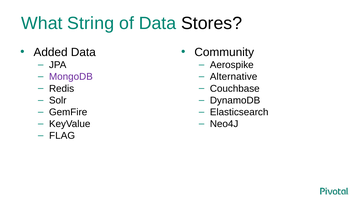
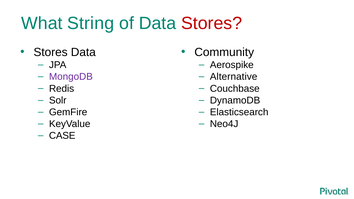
Stores colour: black -> red (212, 23)
Added: Added -> Stores (51, 52)
FLAG: FLAG -> CASE (62, 136)
